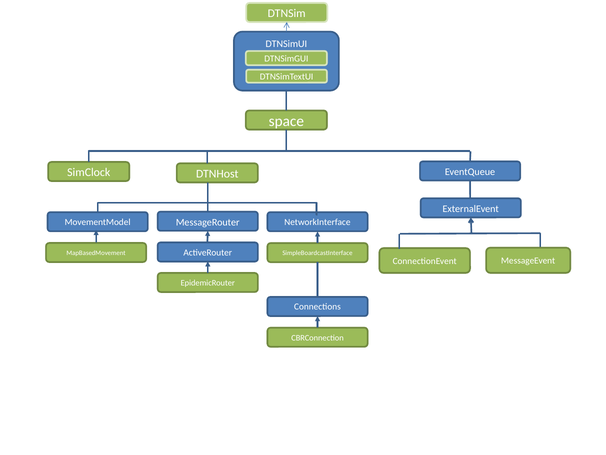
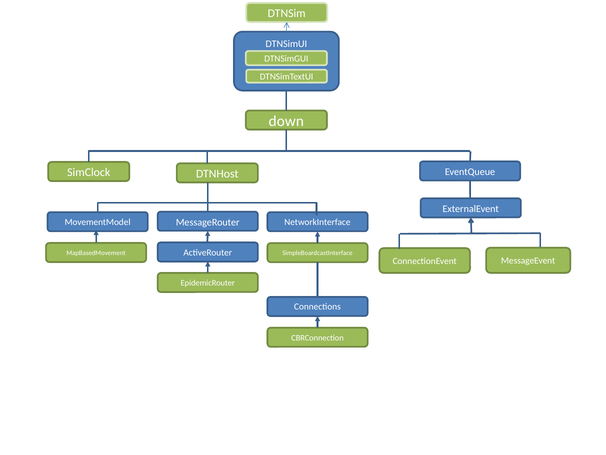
space: space -> down (286, 121)
